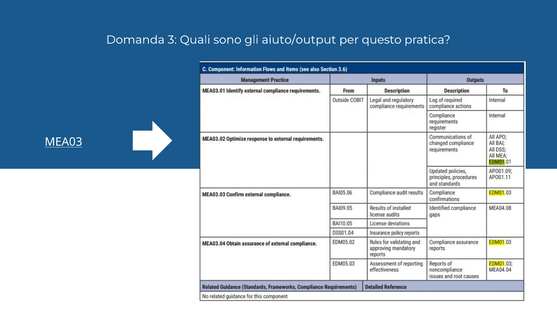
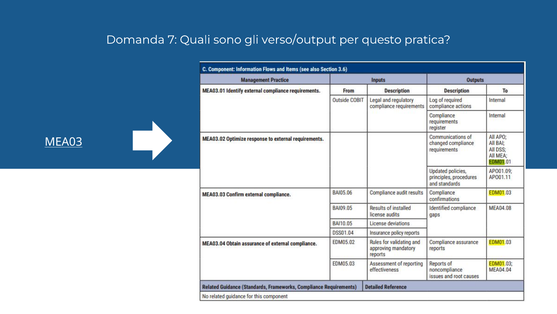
3: 3 -> 7 (172, 40)
aiuto/output: aiuto/output -> verso/output (299, 40)
